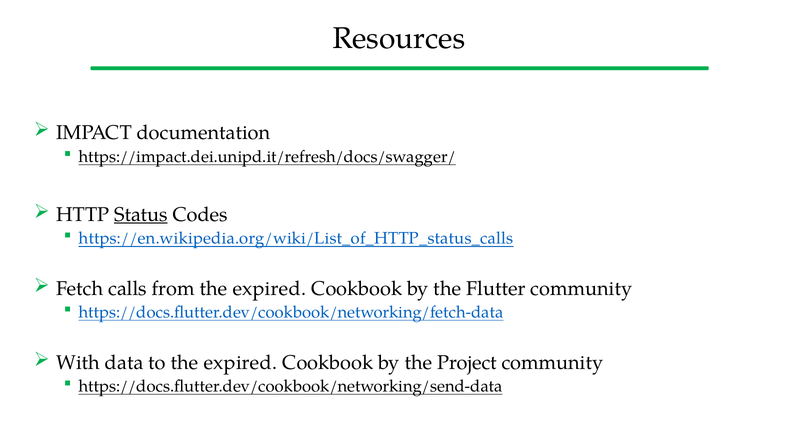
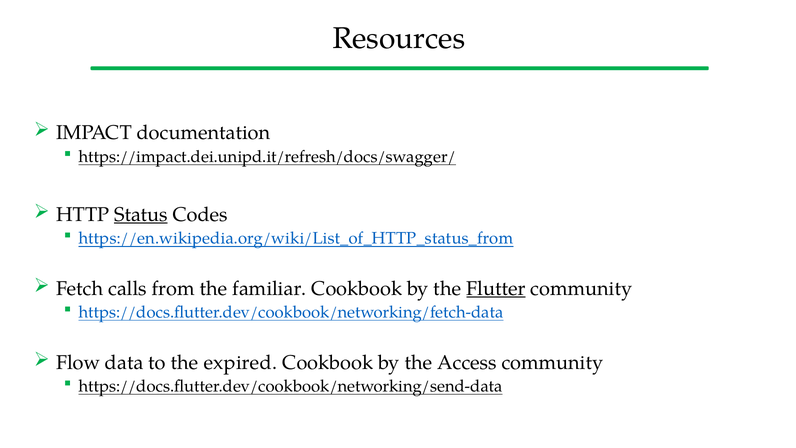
https://en.wikipedia.org/wiki/List_of_HTTP_status_calls: https://en.wikipedia.org/wiki/List_of_HTTP_status_calls -> https://en.wikipedia.org/wiki/List_of_HTTP_status_from (296, 238)
from the expired: expired -> familiar (269, 288)
Flutter underline: none -> present (496, 288)
With: With -> Flow (78, 362)
Project: Project -> Access (467, 362)
